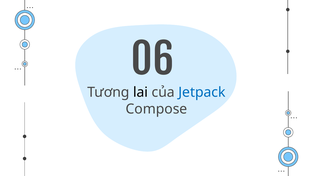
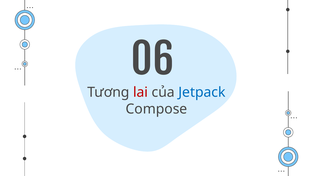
lai colour: black -> red (141, 92)
